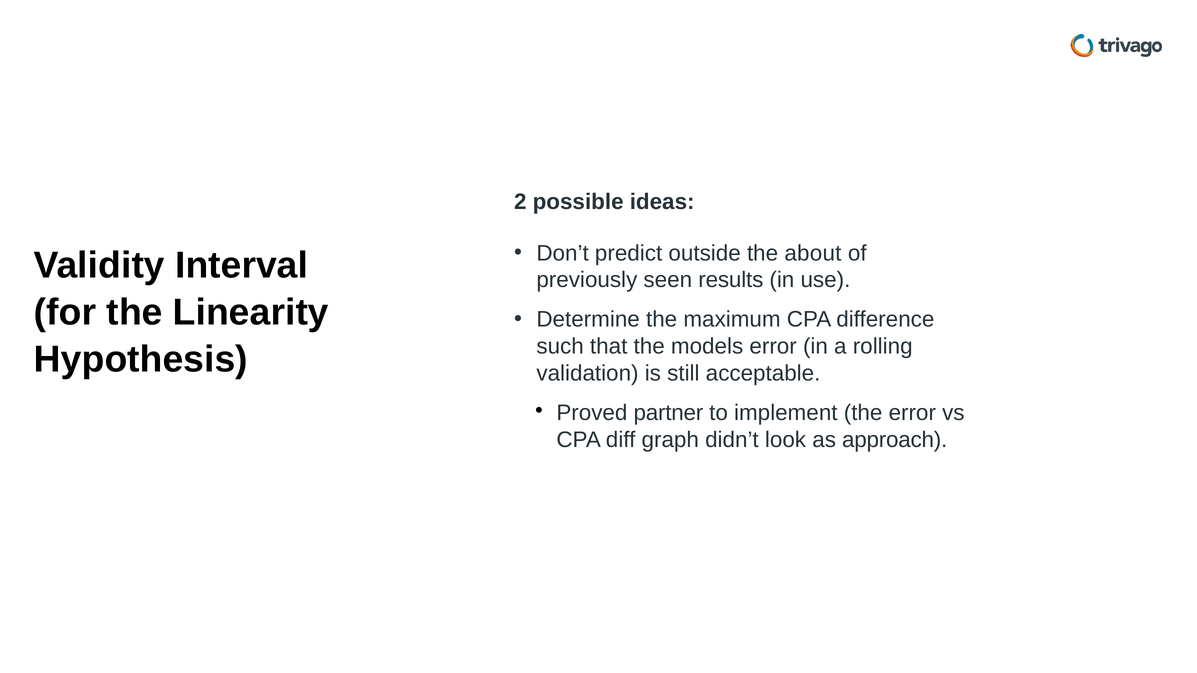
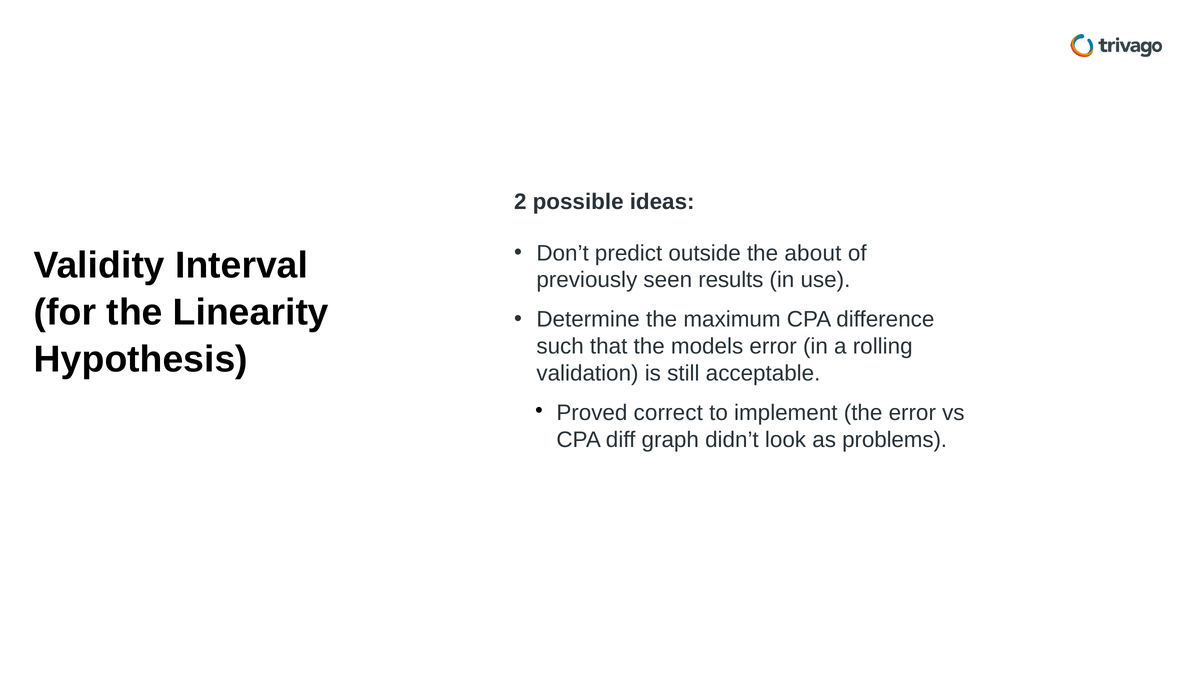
partner: partner -> correct (668, 413)
approach: approach -> problems (895, 440)
